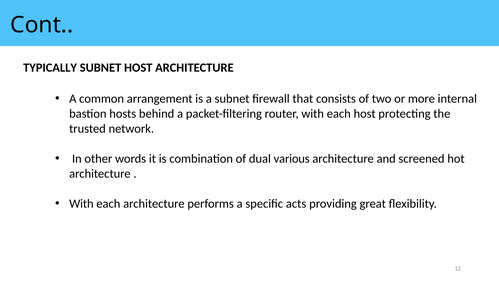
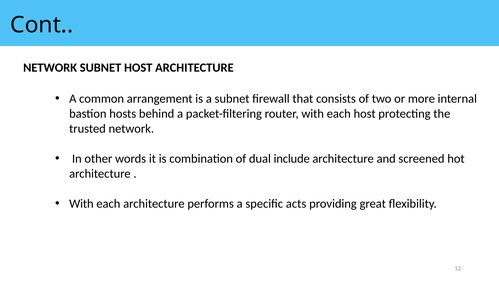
TYPICALLY: TYPICALLY -> NETWORK (50, 67)
various: various -> include (292, 159)
